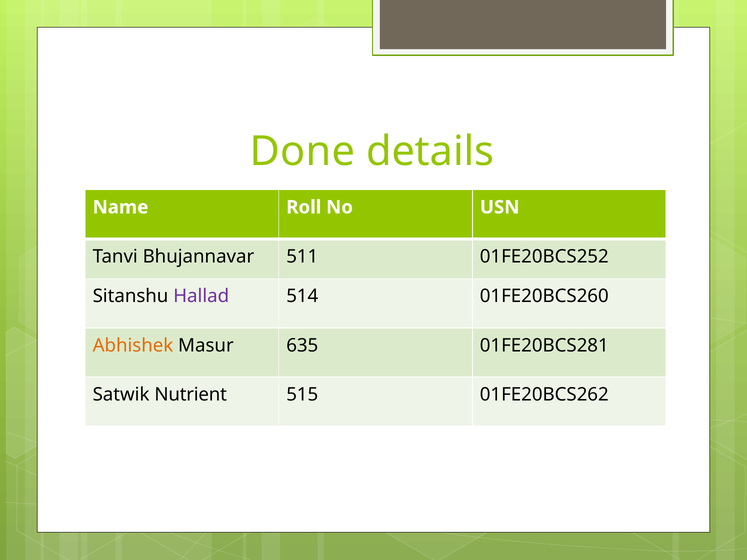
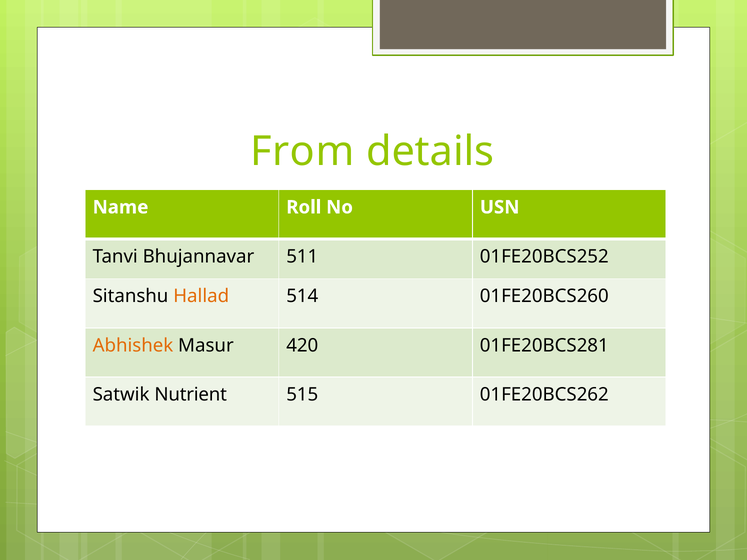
Done: Done -> From (302, 152)
Hallad colour: purple -> orange (201, 296)
635: 635 -> 420 (302, 346)
